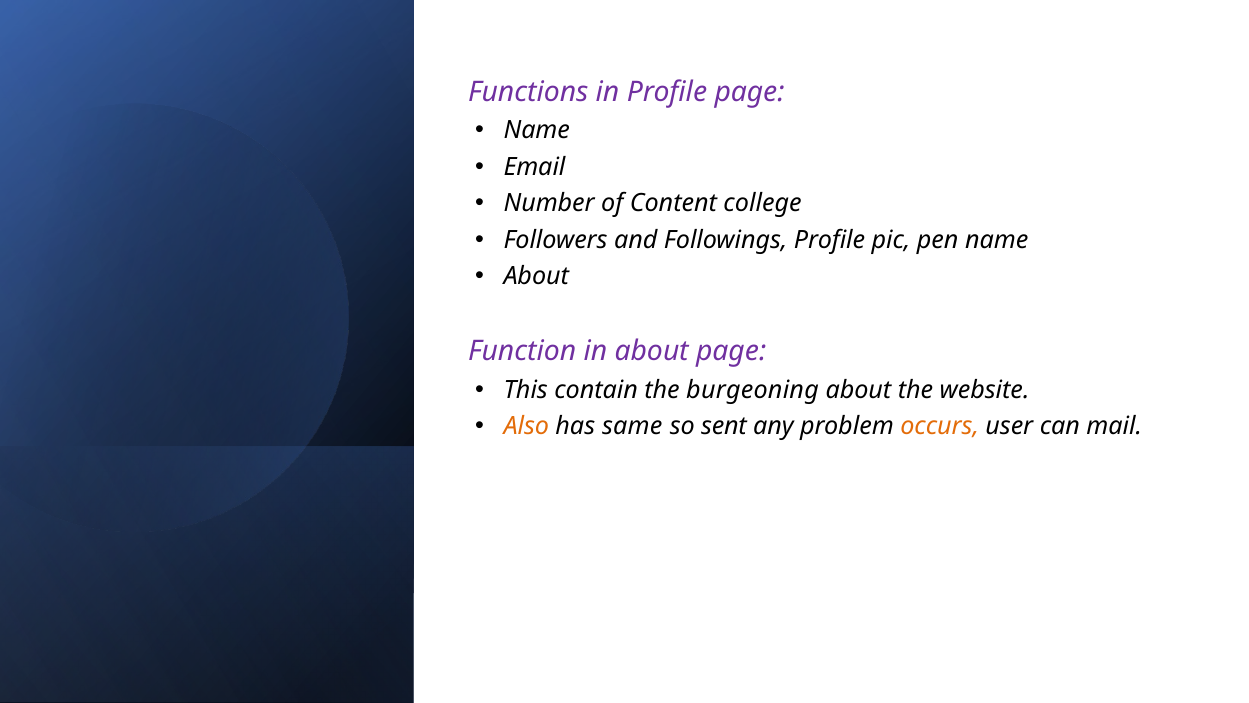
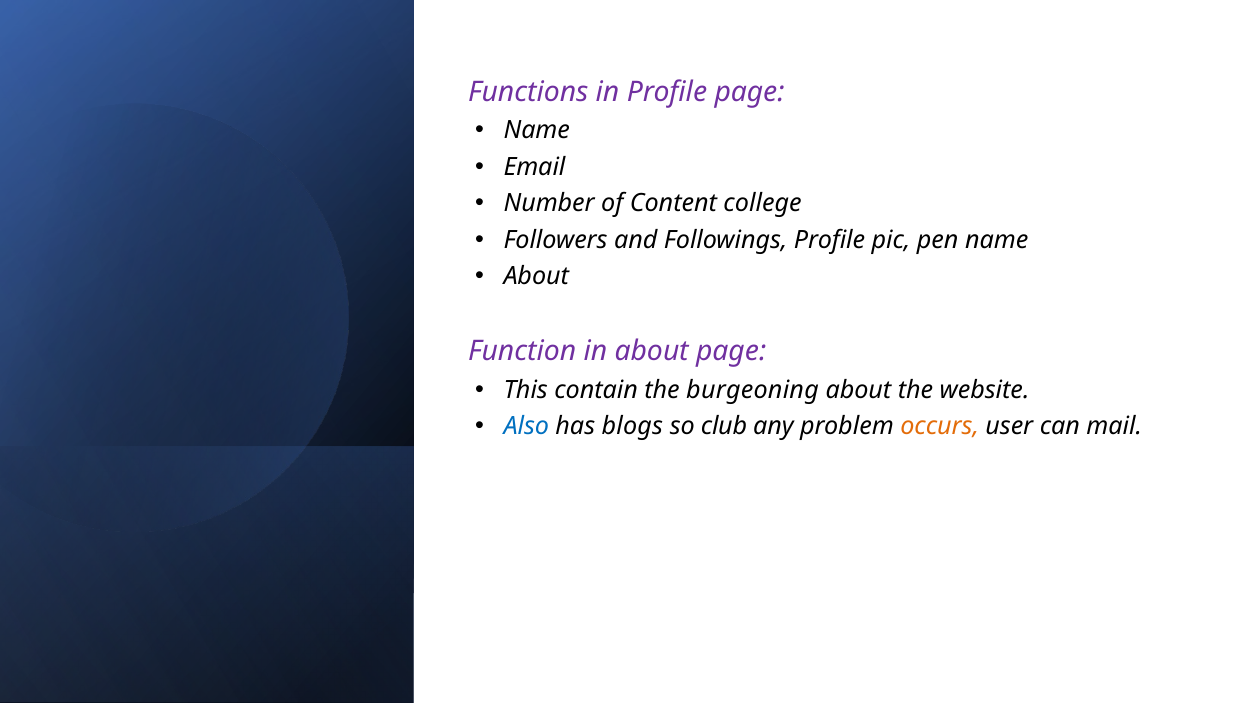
Also colour: orange -> blue (526, 426)
same: same -> blogs (632, 426)
sent: sent -> club (724, 426)
